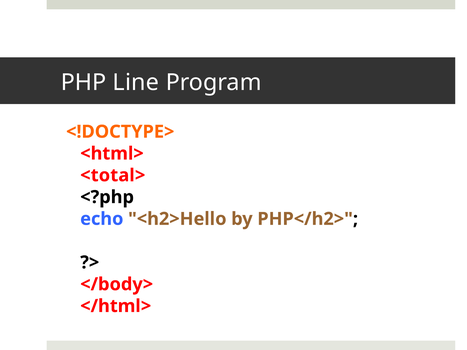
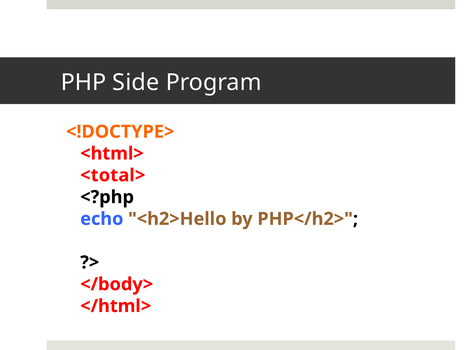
Line: Line -> Side (136, 82)
